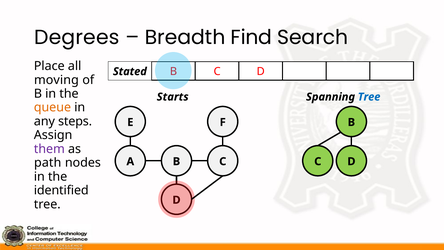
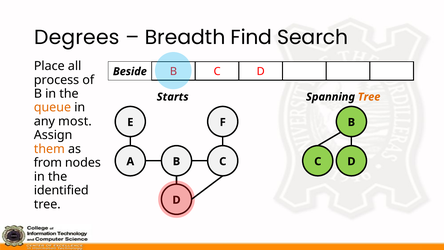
Stated: Stated -> Beside (130, 71)
moving: moving -> process (56, 80)
Tree colour: blue -> orange (369, 97)
steps: steps -> most (75, 121)
them colour: purple -> orange (49, 149)
path: path -> from (48, 163)
